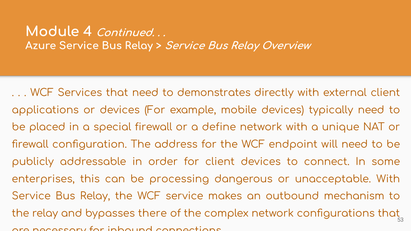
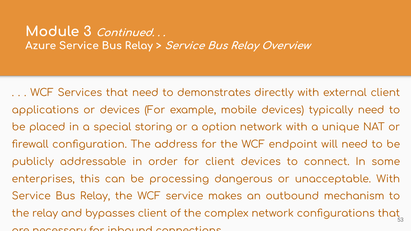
4: 4 -> 3 (87, 32)
special firewall: firewall -> storing (154, 127)
define: define -> option (219, 127)
bypasses there: there -> client (153, 214)
